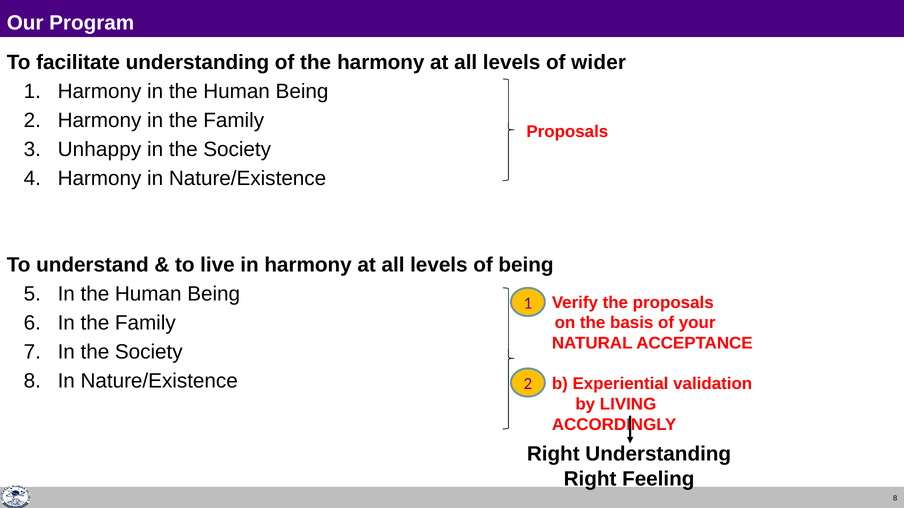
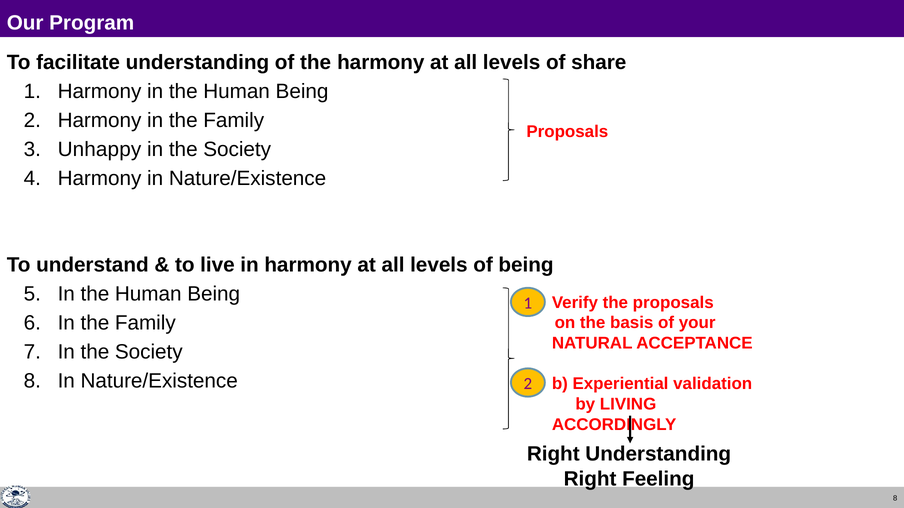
wider: wider -> share (599, 62)
